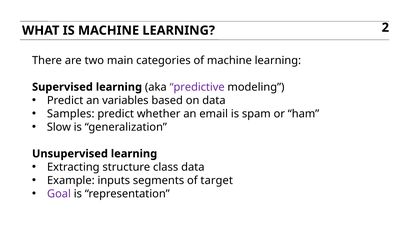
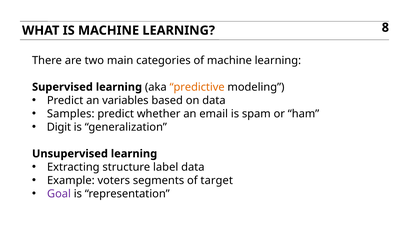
2: 2 -> 8 (385, 28)
predictive colour: purple -> orange (197, 87)
Slow: Slow -> Digit (59, 127)
class: class -> label (166, 167)
inputs: inputs -> voters (114, 180)
